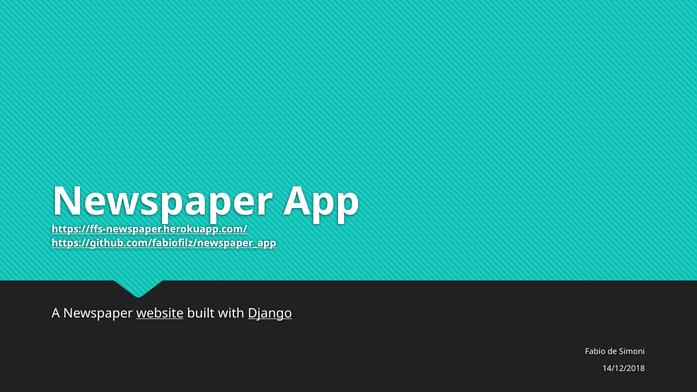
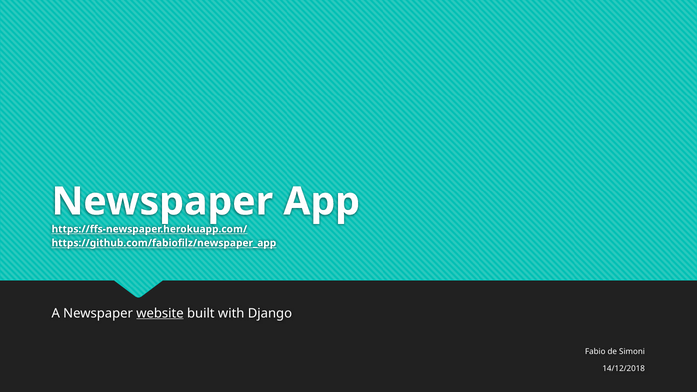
Django underline: present -> none (270, 313)
